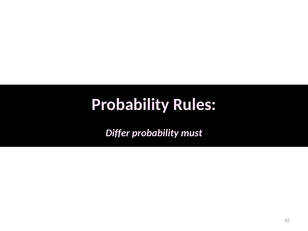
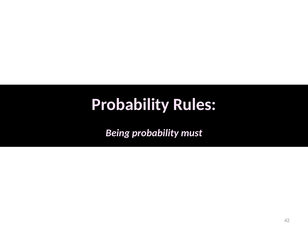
Differ: Differ -> Being (118, 133)
